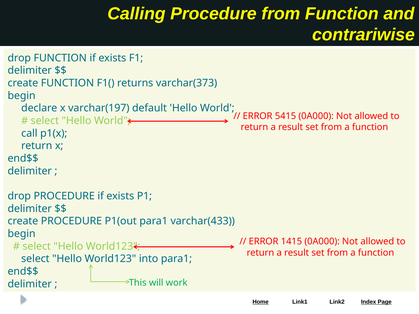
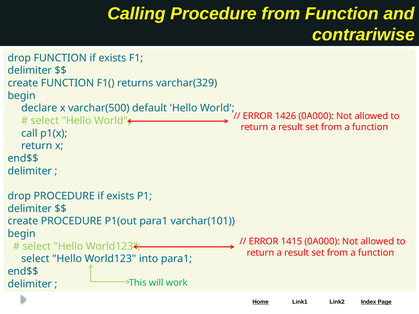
varchar(373: varchar(373 -> varchar(329 (187, 83)
varchar(197: varchar(197 -> varchar(500 (99, 108)
5415: 5415 -> 1426 (286, 116)
varchar(433: varchar(433 -> varchar(101 (203, 221)
